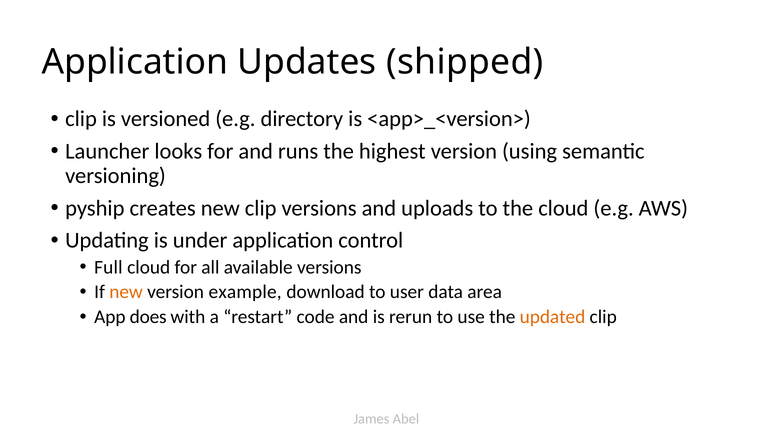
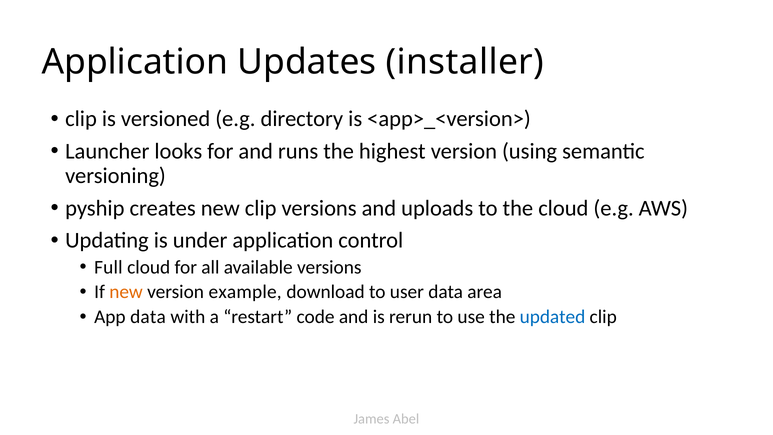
shipped: shipped -> installer (465, 62)
App does: does -> data (148, 317)
updated colour: orange -> blue (552, 317)
